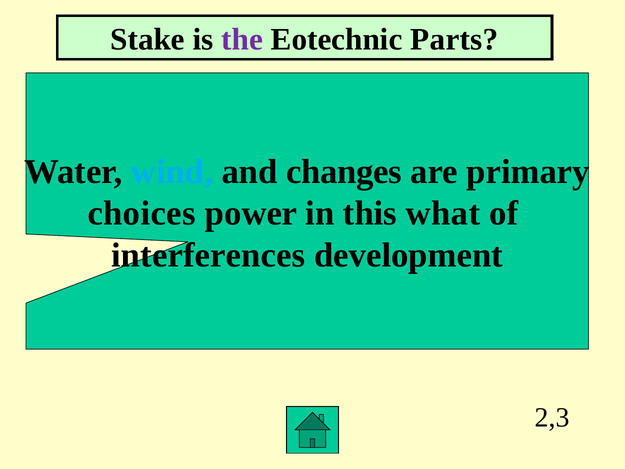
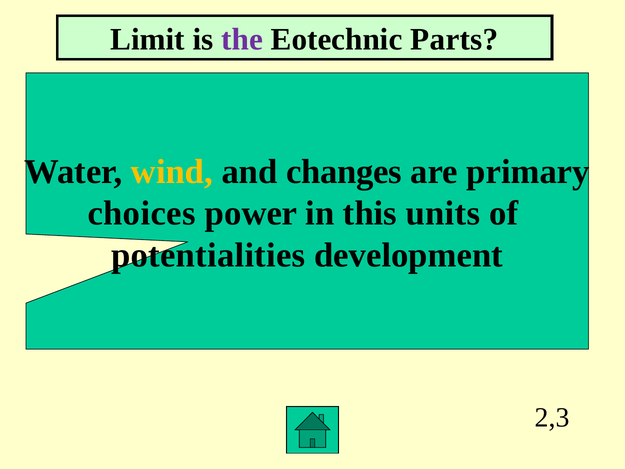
Stake: Stake -> Limit (148, 40)
wind colour: light blue -> yellow (172, 172)
what: what -> units (443, 213)
interferences: interferences -> potentialities (208, 255)
